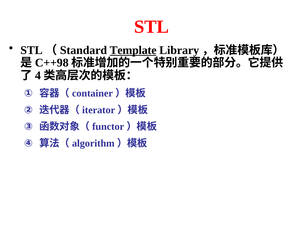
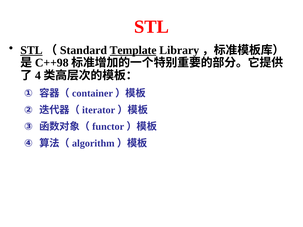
STL underline: none -> present (31, 50)
